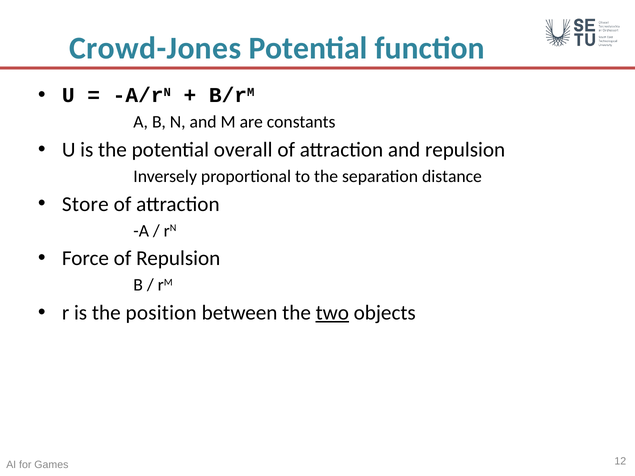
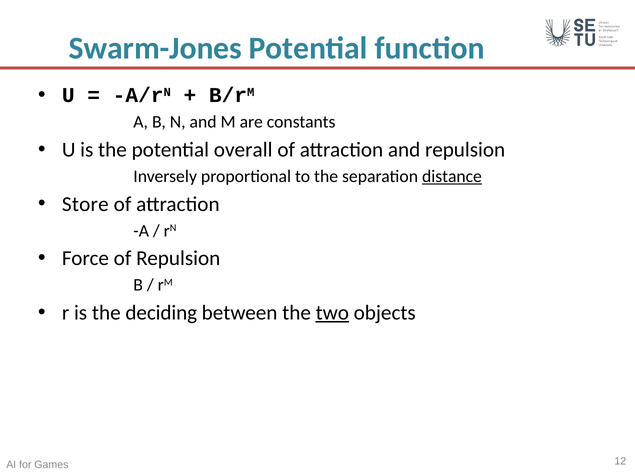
Crowd-Jones: Crowd-Jones -> Swarm-Jones (155, 48)
distance underline: none -> present (452, 176)
position: position -> deciding (161, 313)
